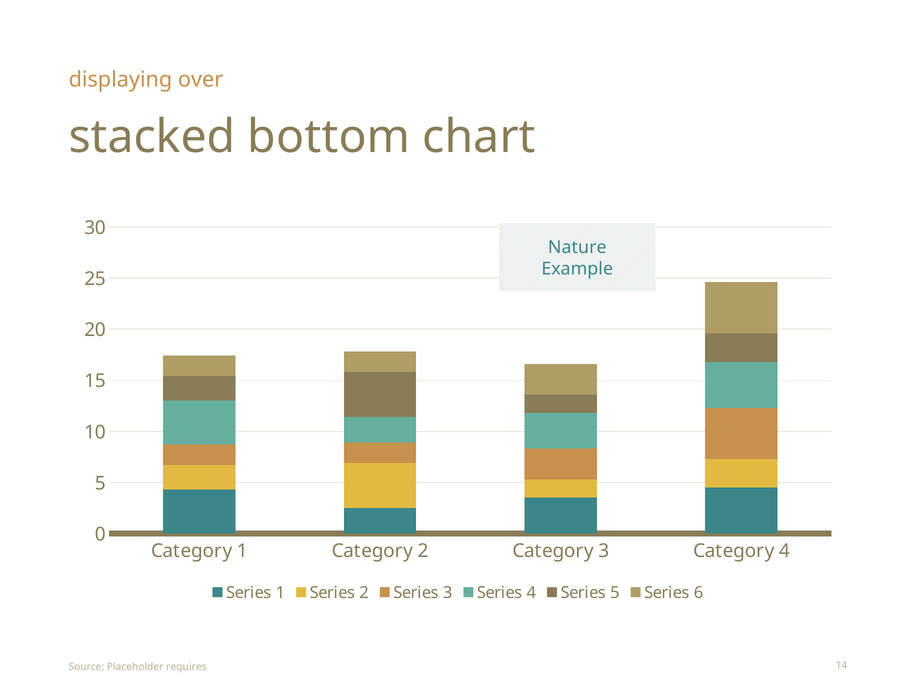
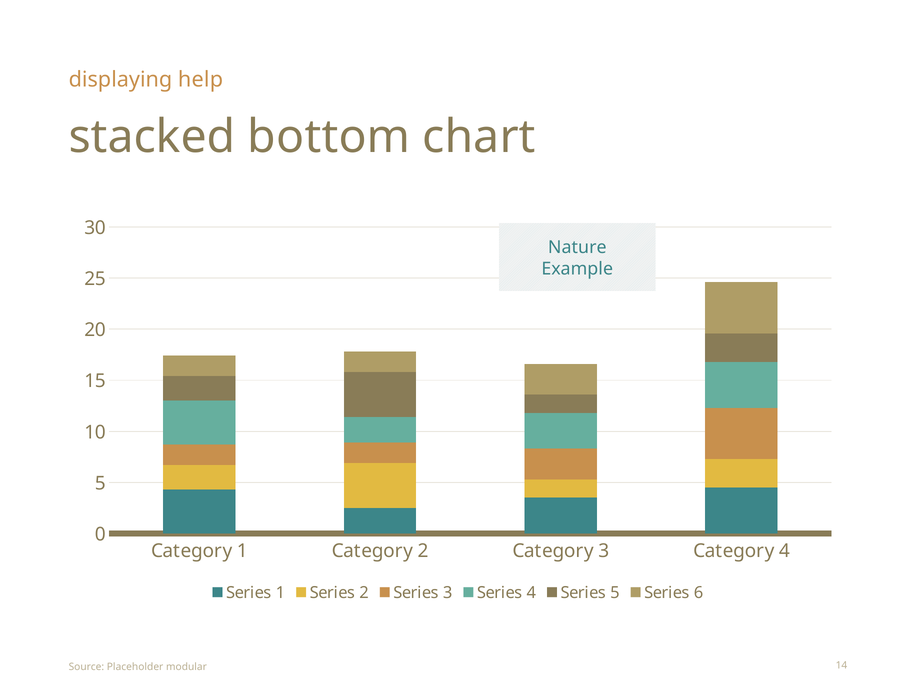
over: over -> help (201, 80)
requires: requires -> modular (186, 667)
